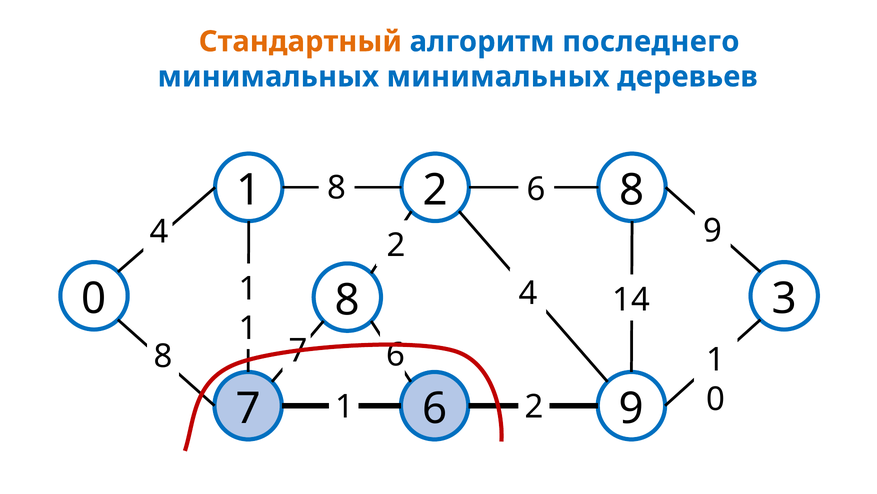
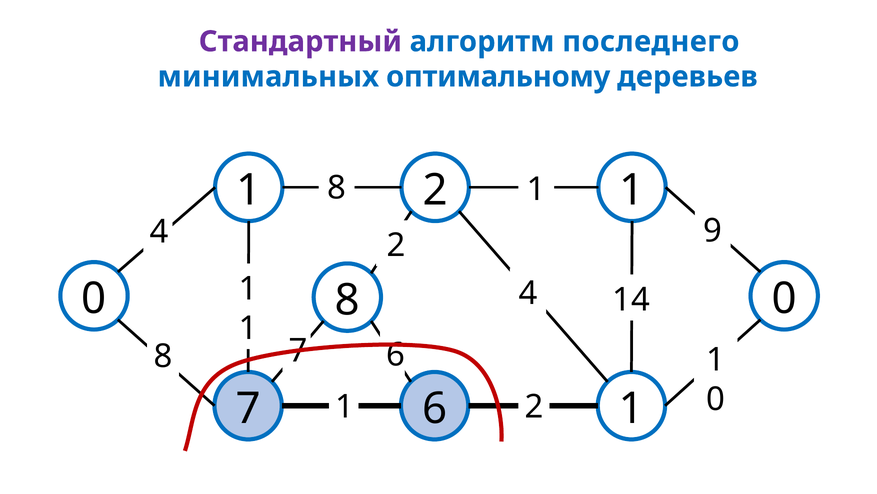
Стандартный colour: orange -> purple (300, 42)
минимальных минимальных: минимальных -> оптимальному (498, 77)
1 2 8: 8 -> 1 (632, 190)
8 6: 6 -> 1 (536, 189)
0 3: 3 -> 0 (784, 298)
7 6 9: 9 -> 1 (631, 408)
